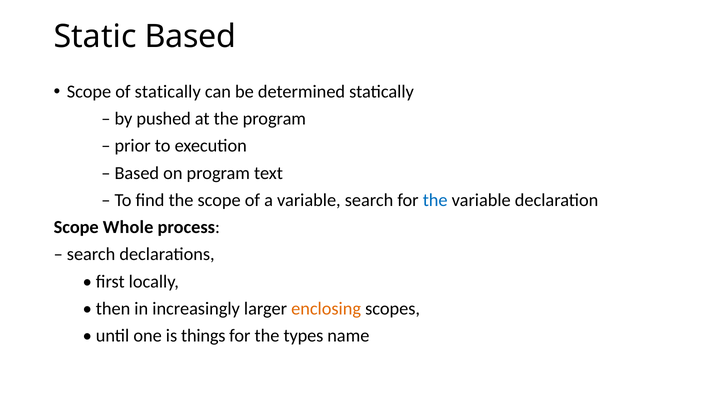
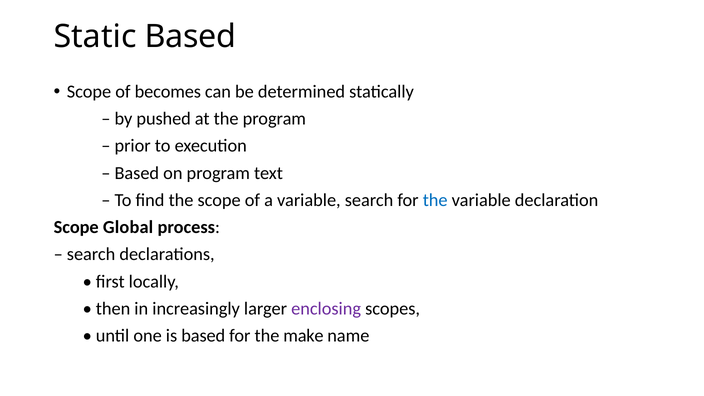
of statically: statically -> becomes (168, 92)
Whole: Whole -> Global (128, 227)
enclosing colour: orange -> purple (326, 309)
is things: things -> based (203, 336)
types: types -> make (303, 336)
